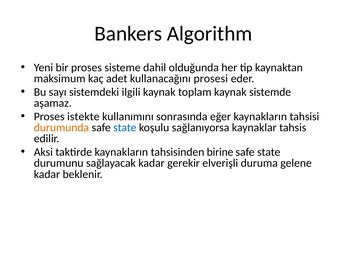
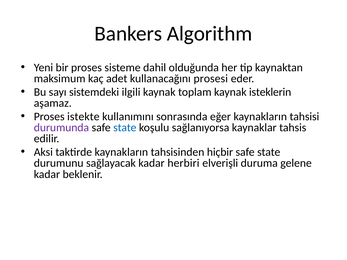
sistemde: sistemde -> isteklerin (270, 92)
durumunda colour: orange -> purple (61, 128)
birine: birine -> hiçbir (220, 152)
gerekir: gerekir -> herbiri (183, 163)
